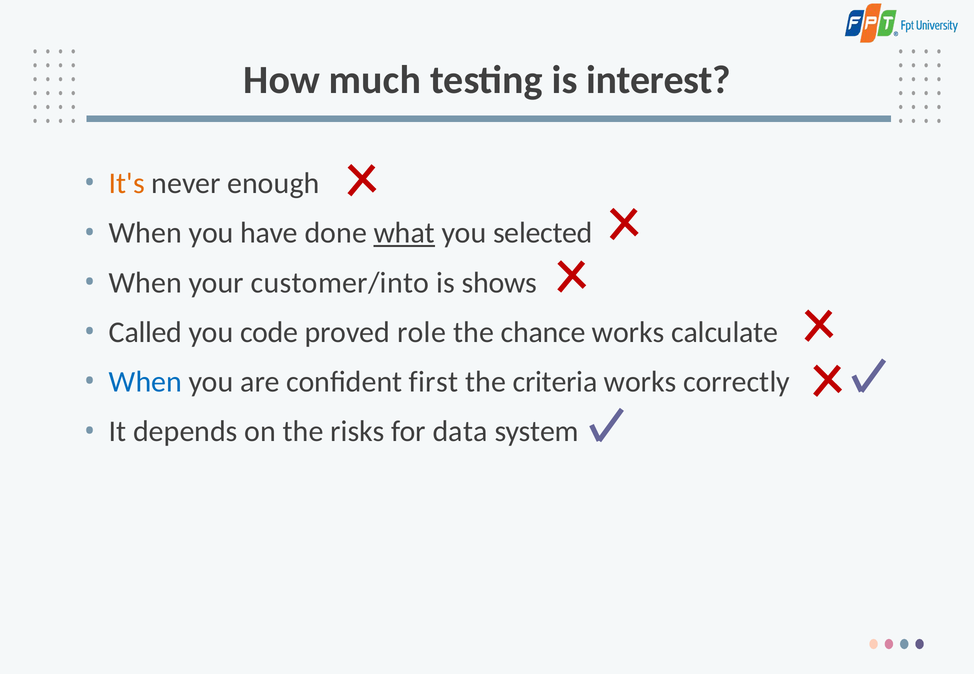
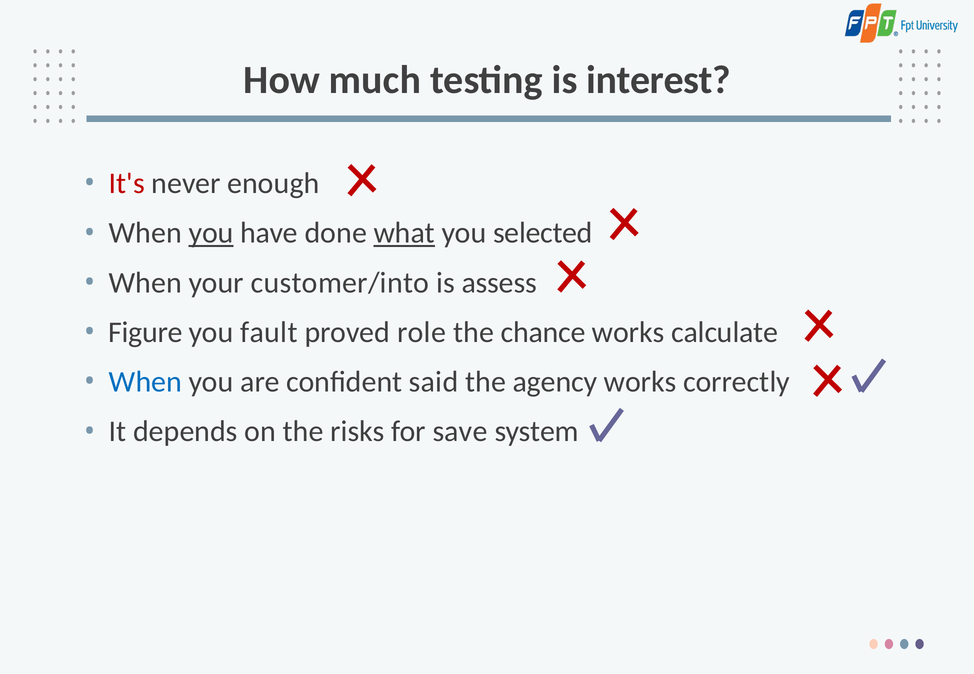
It's colour: orange -> red (127, 183)
you underline: none -> present (211, 233)
shows: shows -> assess (499, 283)
Called: Called -> Figure (146, 332)
code: code -> fault (269, 332)
first: first -> said (434, 382)
criteria: criteria -> agency (555, 382)
data: data -> save (460, 432)
